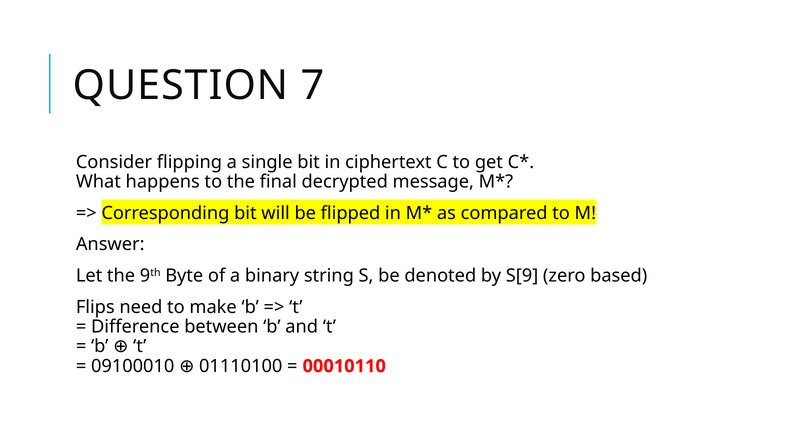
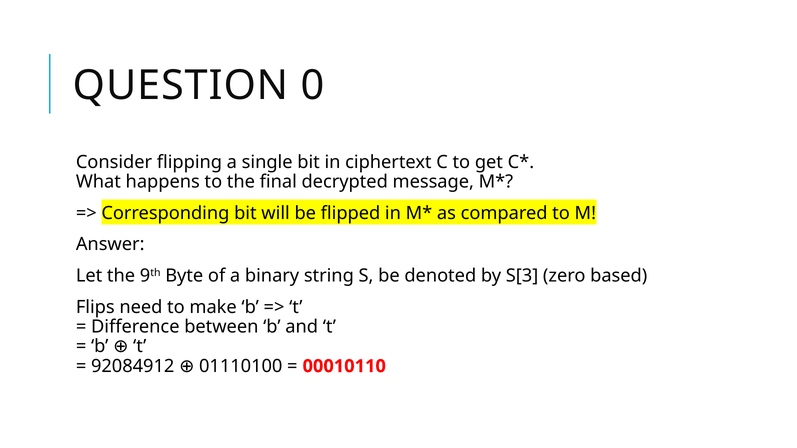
7: 7 -> 0 (313, 86)
S[9: S[9 -> S[3 (522, 276)
09100010: 09100010 -> 92084912 (133, 366)
